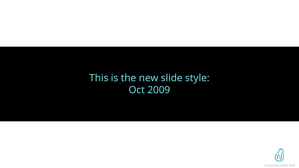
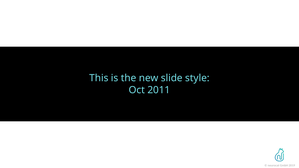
2009: 2009 -> 2011 (159, 90)
